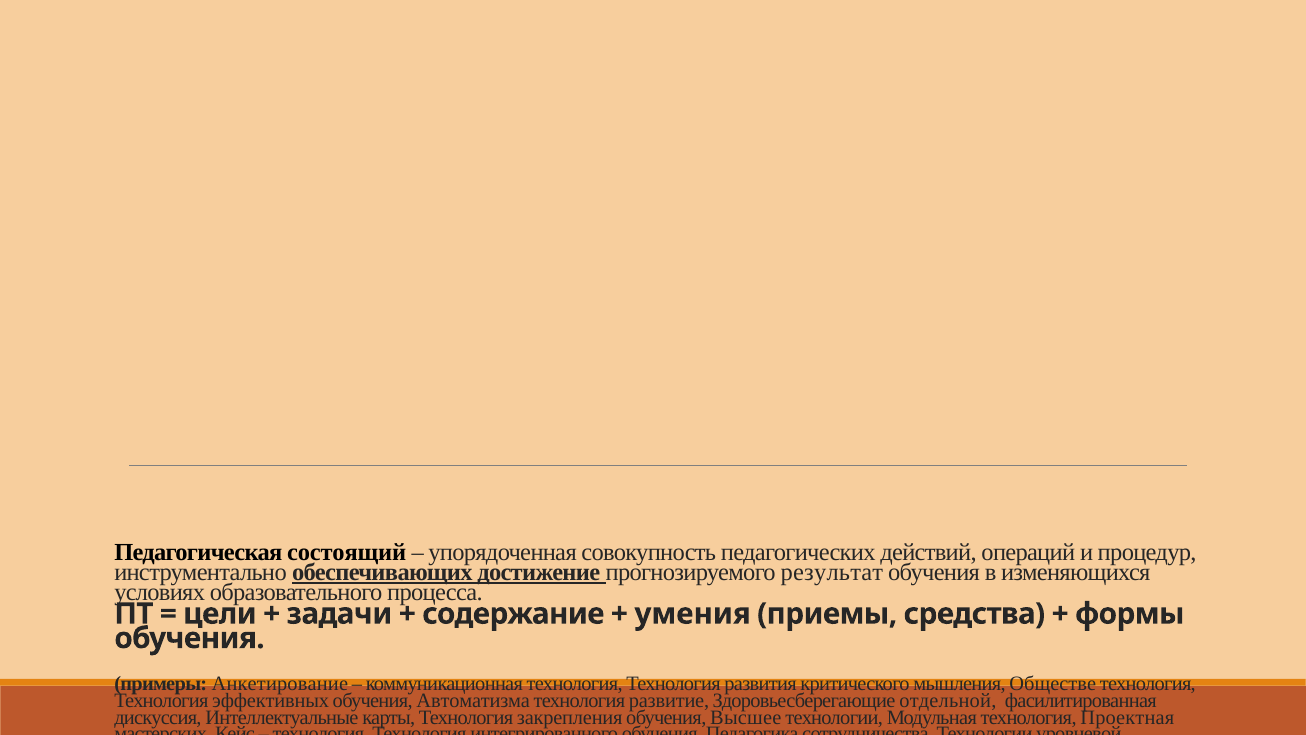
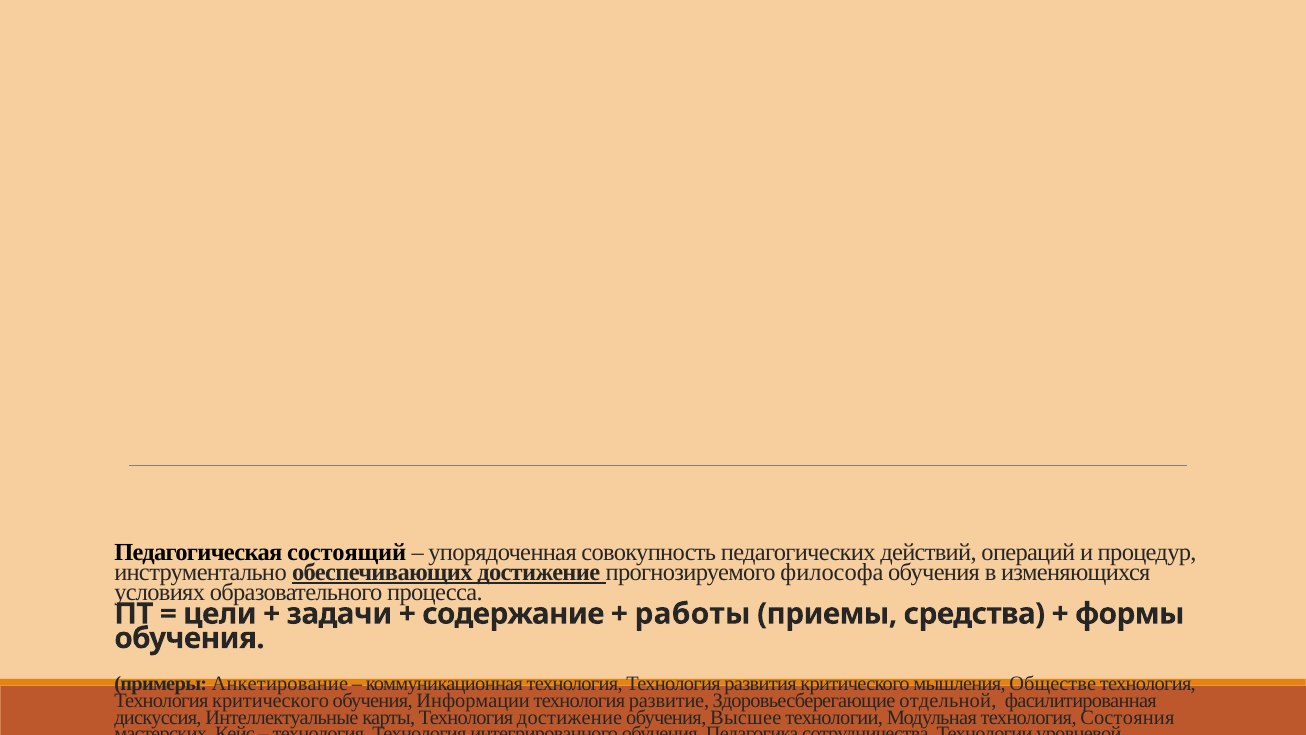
результат: результат -> философа (832, 572)
умения: умения -> работы (692, 614)
Технология эффективных: эффективных -> критического (271, 700)
Автоматизма: Автоматизма -> Информации (473, 700)
Технология закрепления: закрепления -> достижение (570, 717)
Проектная: Проектная -> Состояния (1127, 717)
